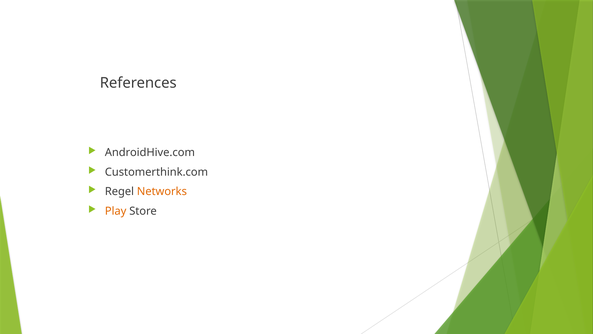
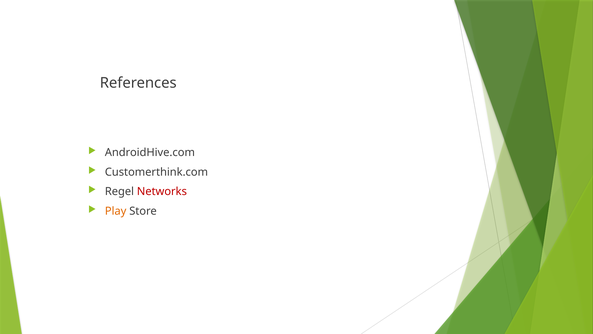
Networks colour: orange -> red (162, 191)
